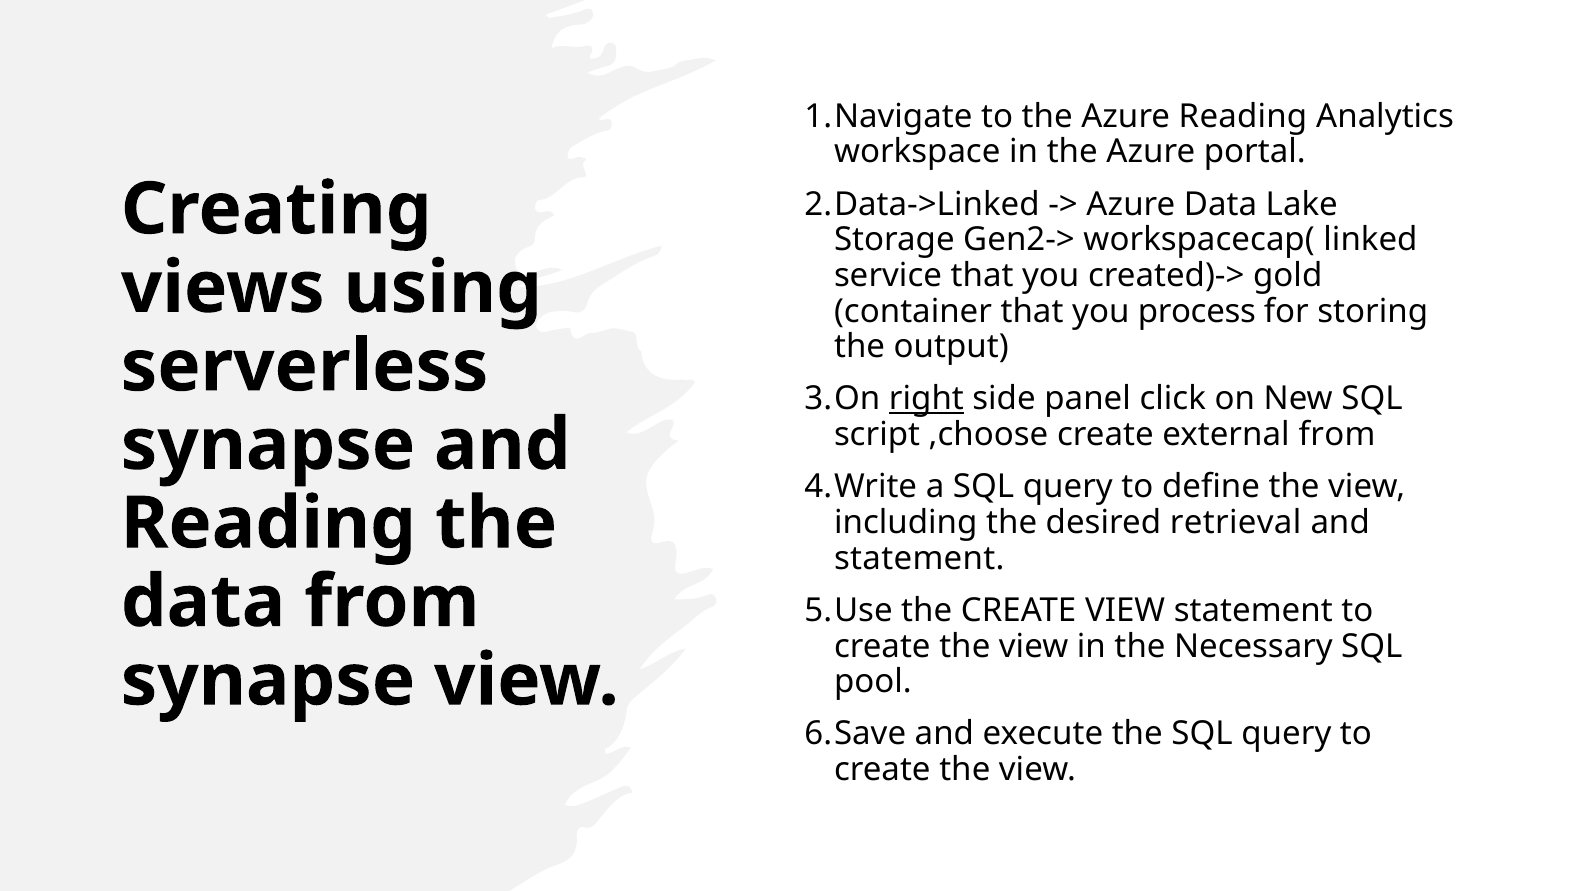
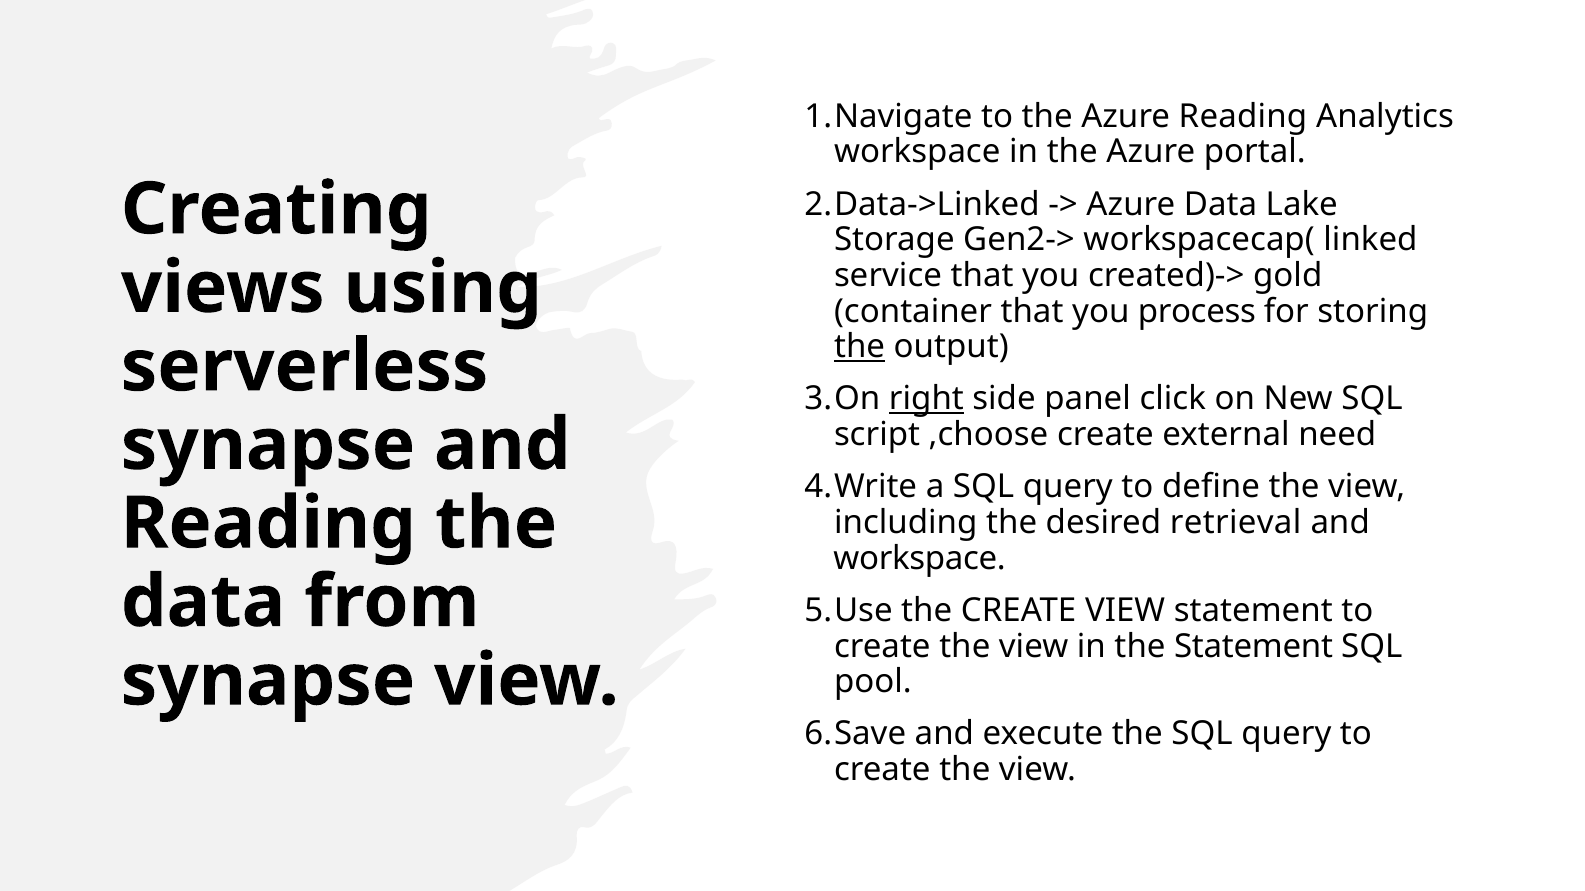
the underline: none -> present (860, 347)
external from: from -> need (1337, 435)
statement: statement -> workspace (920, 559)
the Necessary: Necessary -> Statement (1254, 647)
